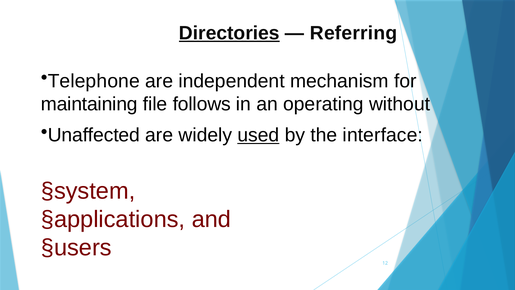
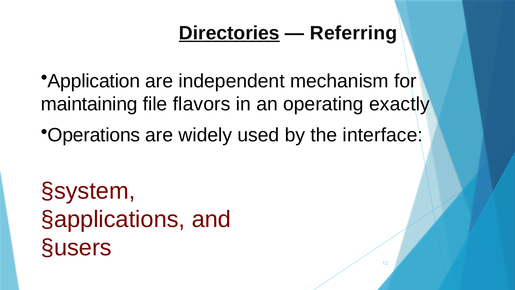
Telephone: Telephone -> Application (94, 81)
follows: follows -> flavors (202, 104)
without: without -> exactly (399, 104)
Unaffected: Unaffected -> Operations (94, 135)
used underline: present -> none (258, 135)
